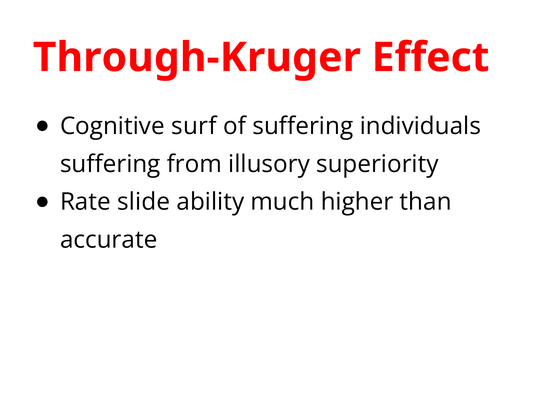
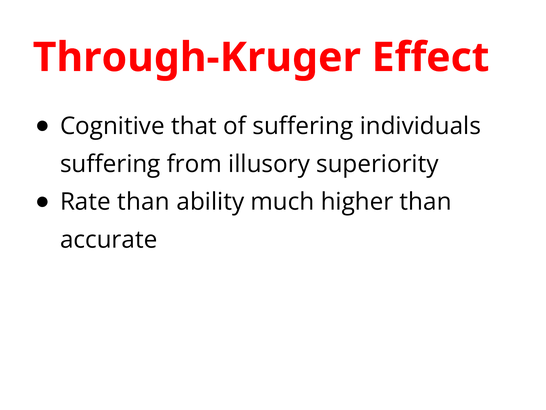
surf: surf -> that (194, 126)
Rate slide: slide -> than (144, 202)
